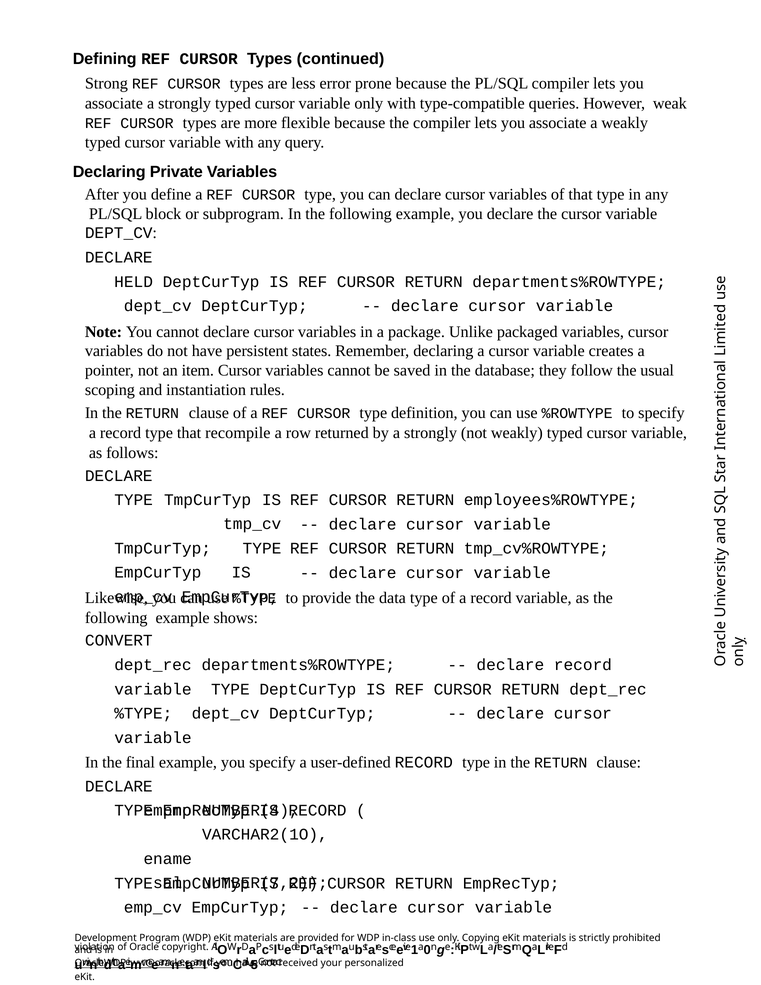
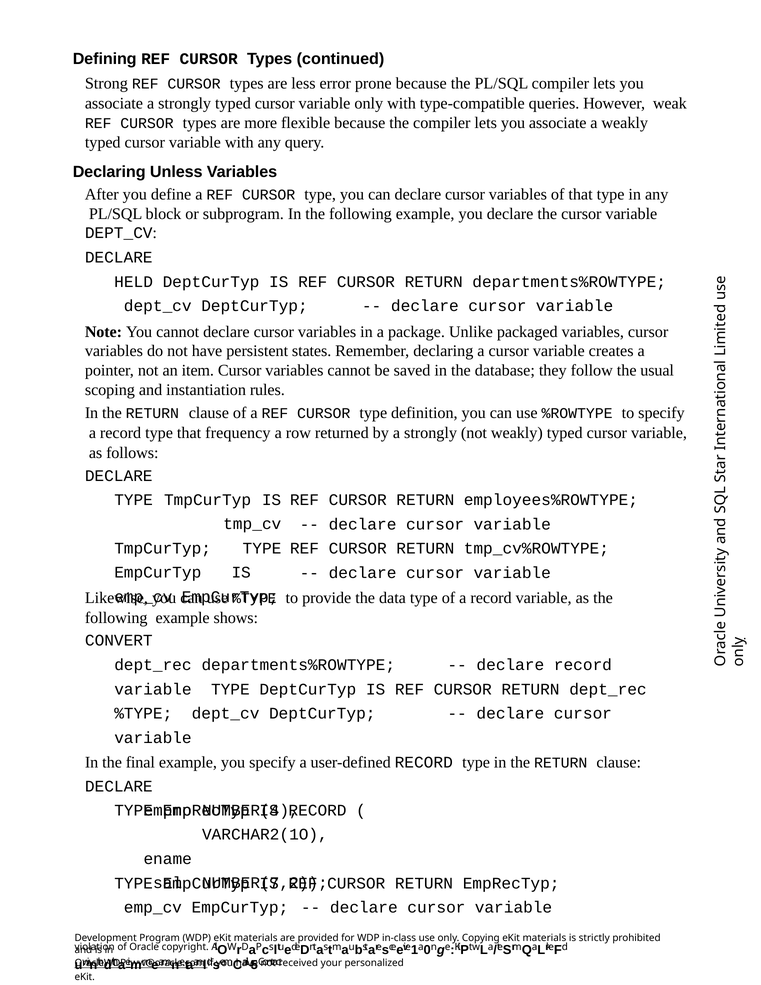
Private: Private -> Unless (176, 172)
recompile: recompile -> frequency (238, 433)
